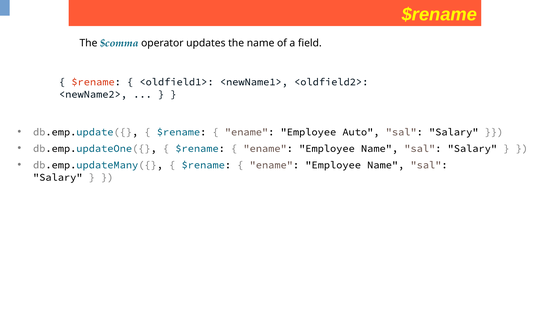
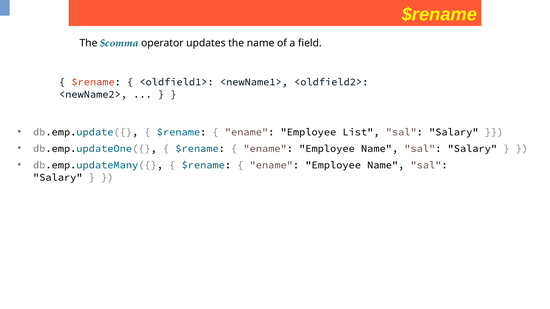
Auto: Auto -> List (361, 132)
